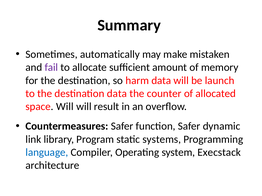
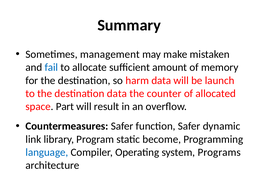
automatically: automatically -> management (110, 54)
fail colour: purple -> blue (51, 68)
space Will: Will -> Part (65, 107)
systems: systems -> become (162, 140)
Execstack: Execstack -> Programs (219, 153)
